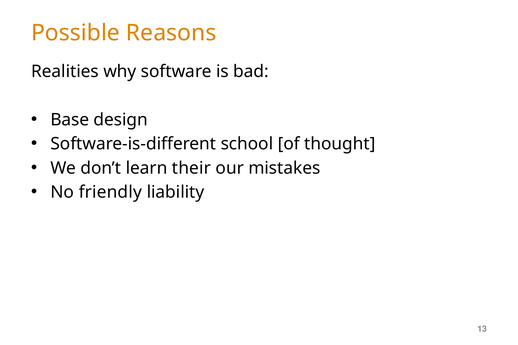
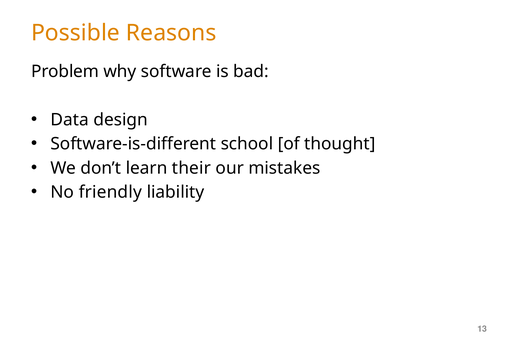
Realities: Realities -> Problem (65, 71)
Base: Base -> Data (70, 120)
